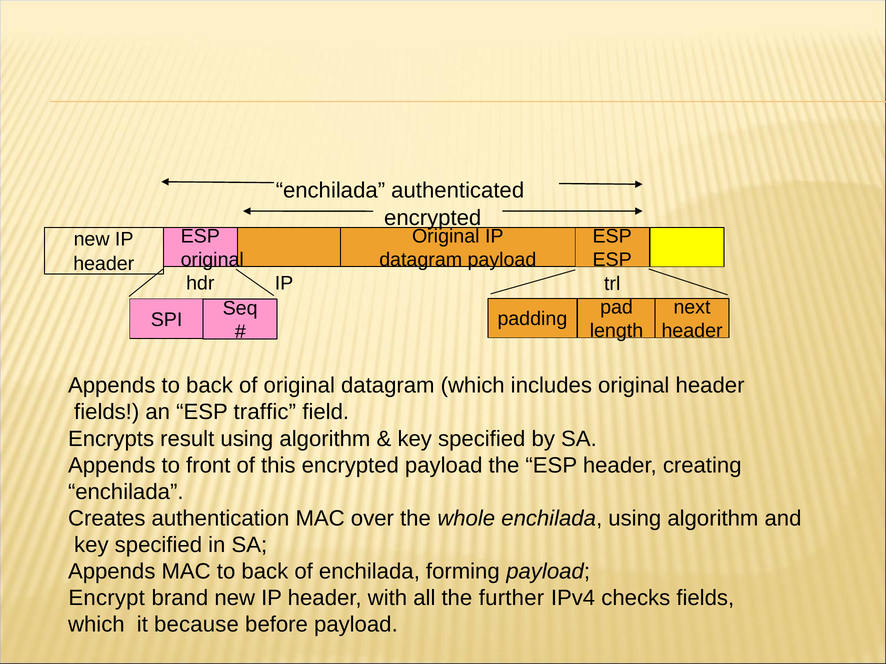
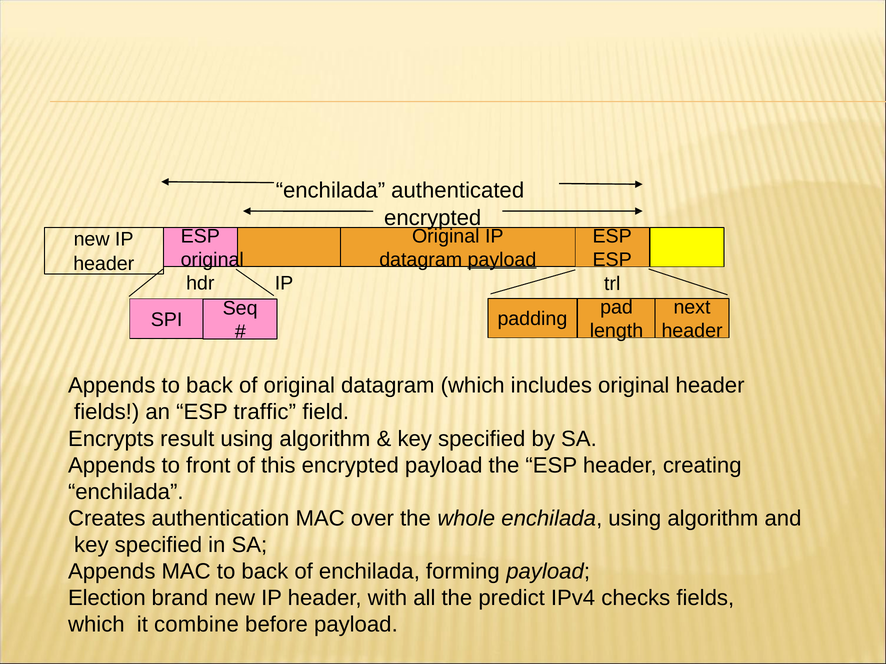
payload underline: none -> present (502, 260)
Encrypt: Encrypt -> Election (107, 599)
further: further -> predict (512, 599)
because: because -> combine (196, 625)
